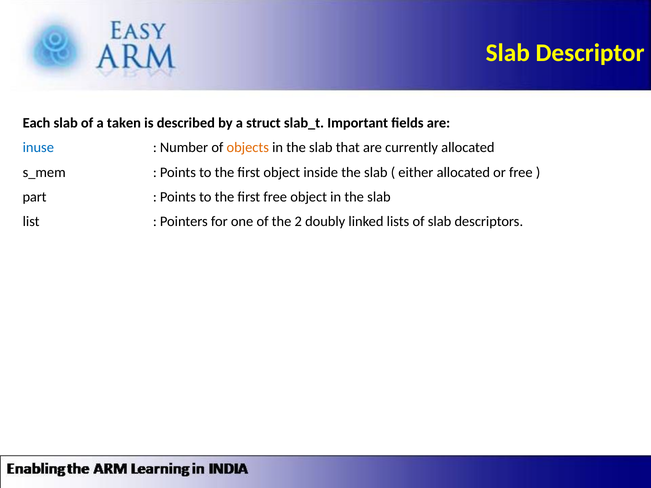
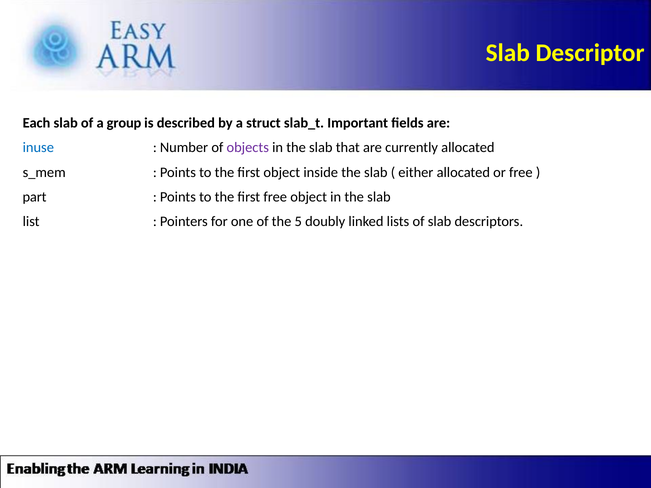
taken: taken -> group (124, 123)
objects colour: orange -> purple (248, 148)
2: 2 -> 5 (298, 222)
